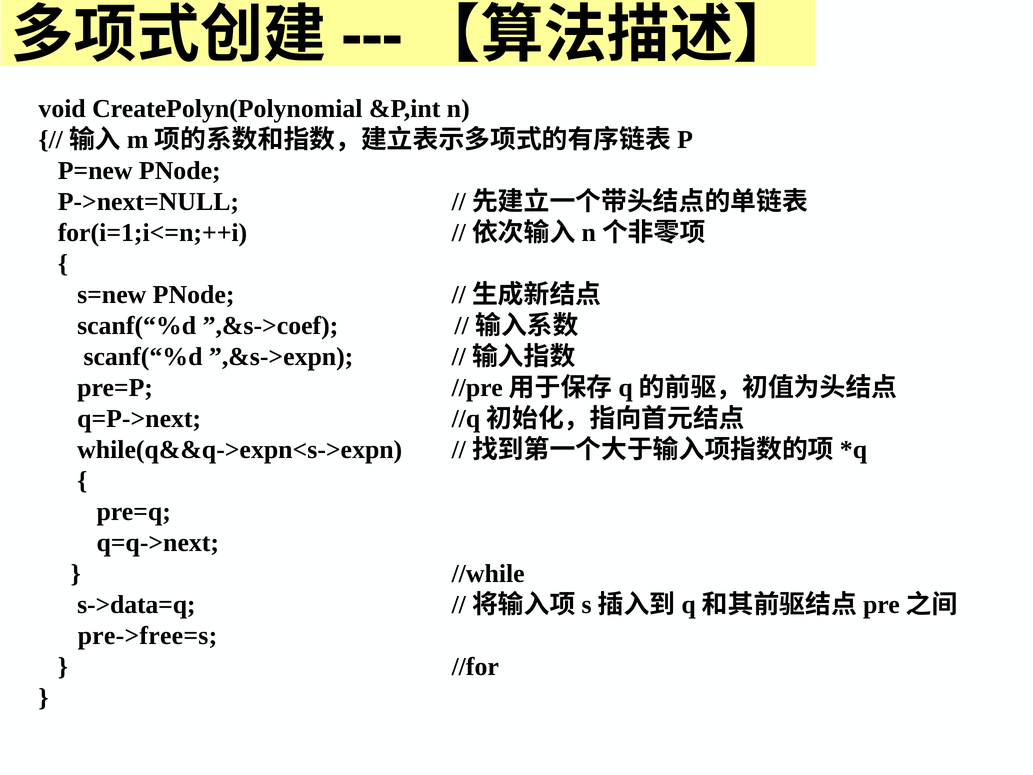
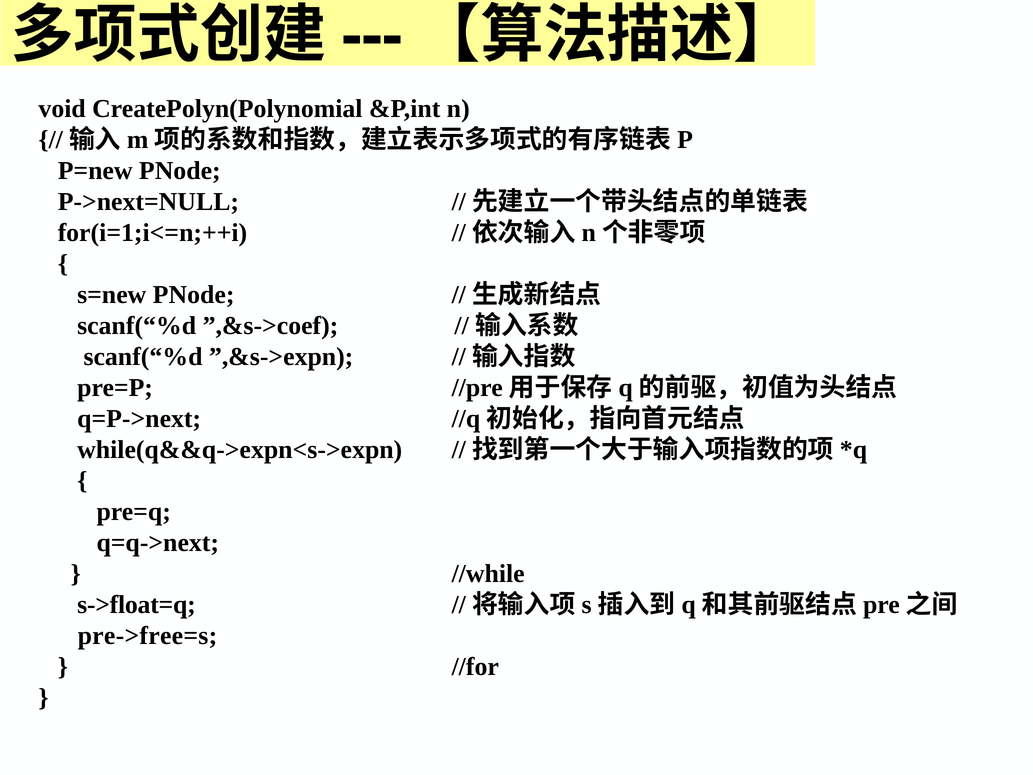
s->data=q: s->data=q -> s->float=q (136, 605)
